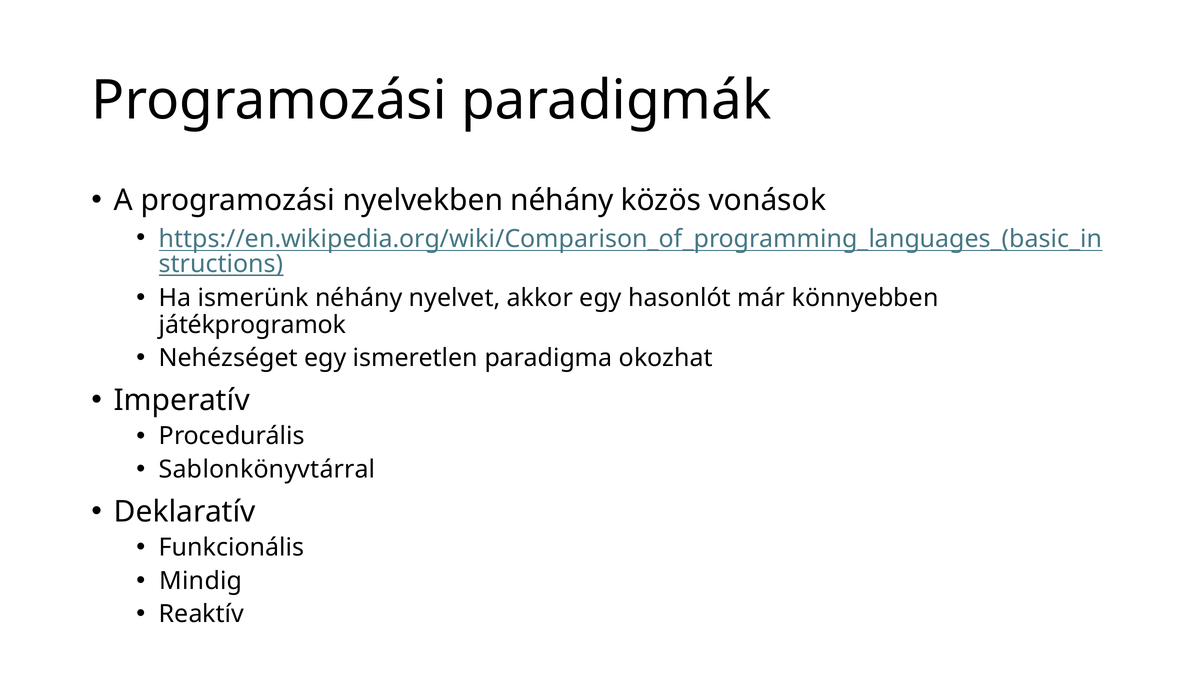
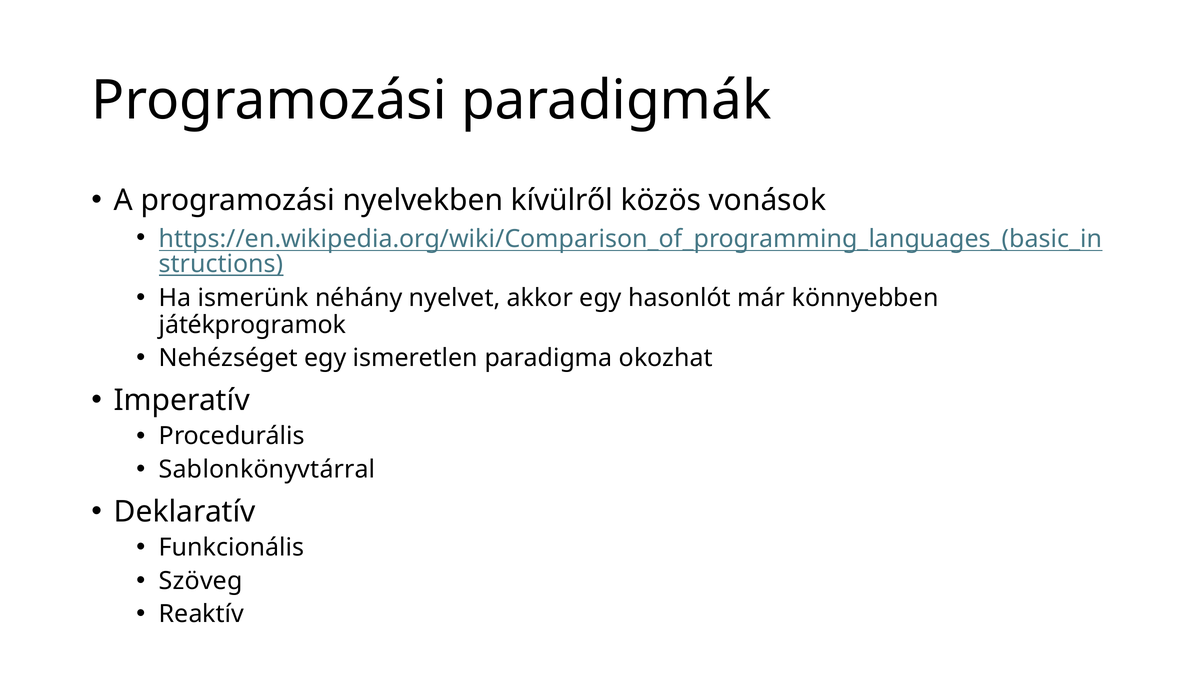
nyelvekben néhány: néhány -> kívülről (562, 200)
Mindig: Mindig -> Szöveg (201, 580)
